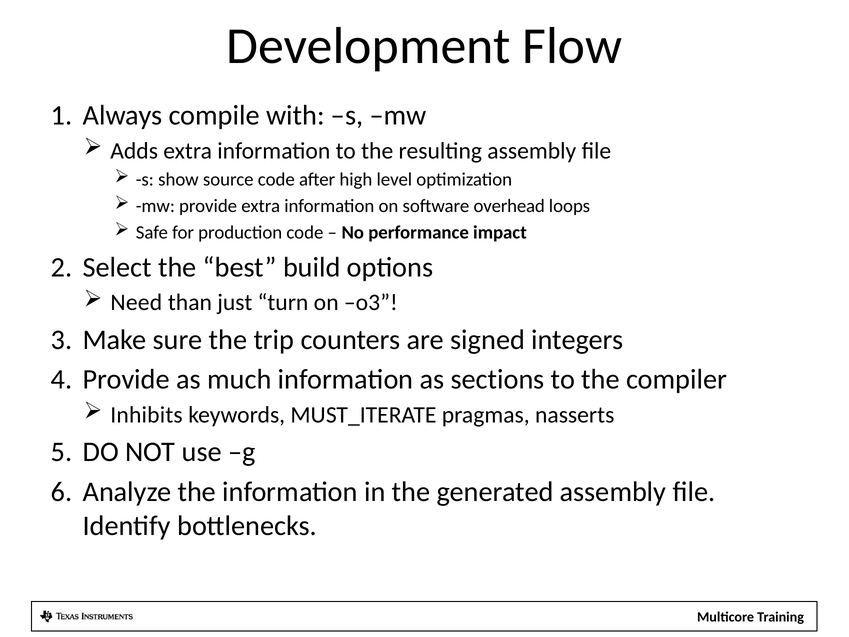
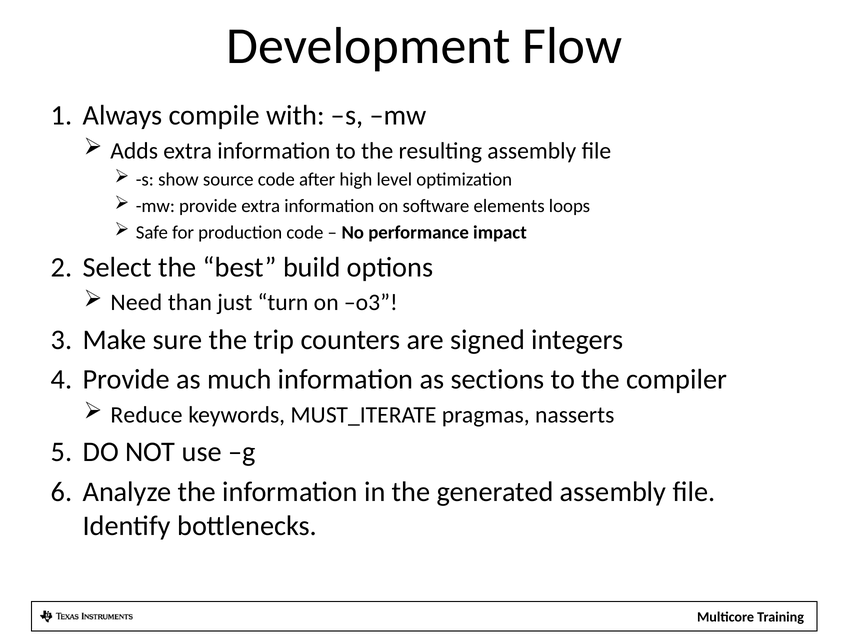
overhead: overhead -> elements (509, 206)
Inhibits: Inhibits -> Reduce (146, 415)
